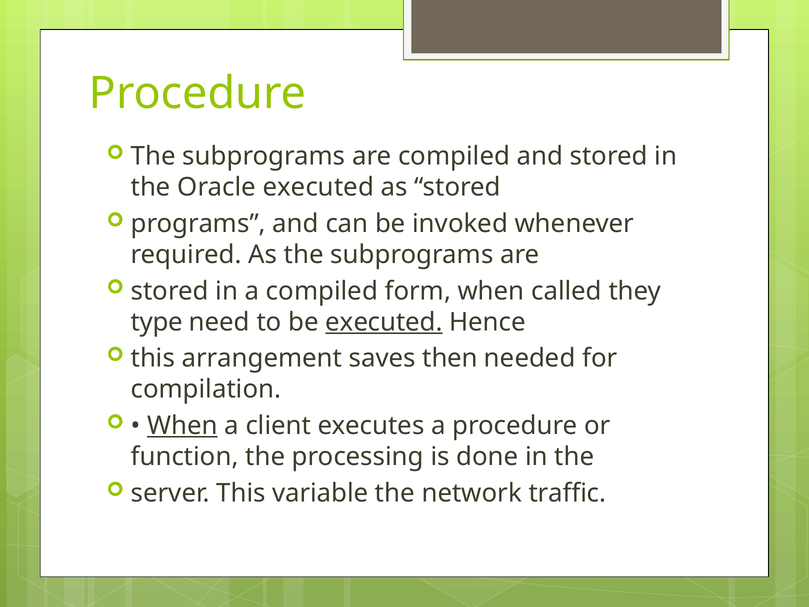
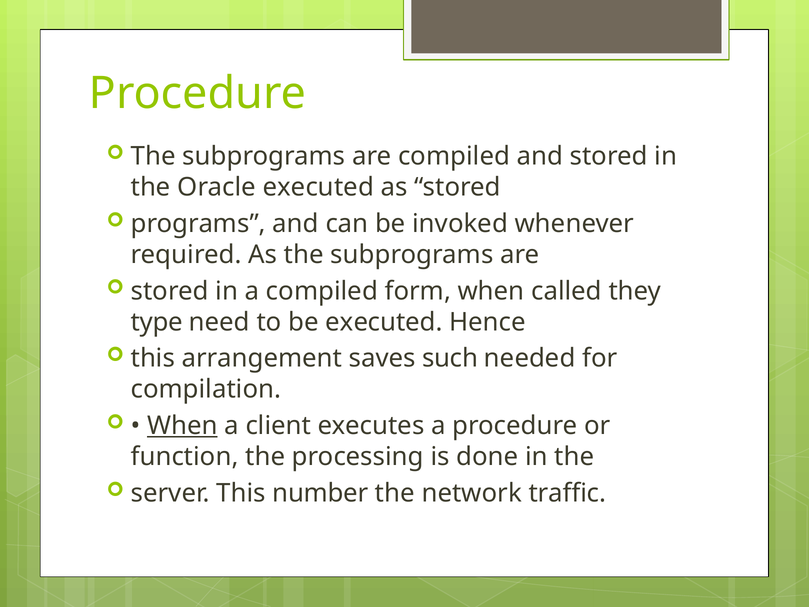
executed underline: present -> none (384, 322)
then: then -> such (450, 358)
variable: variable -> number (320, 493)
